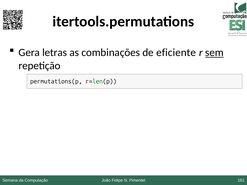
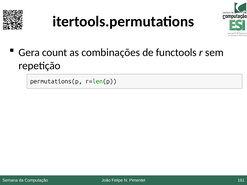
letras: letras -> count (55, 53)
eficiente: eficiente -> functools (176, 53)
sem underline: present -> none (214, 53)
